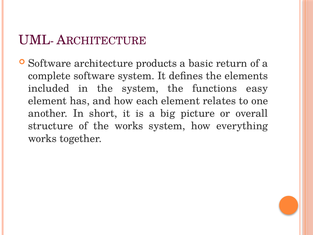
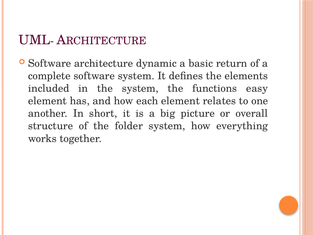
products: products -> dynamic (156, 63)
the works: works -> folder (129, 126)
